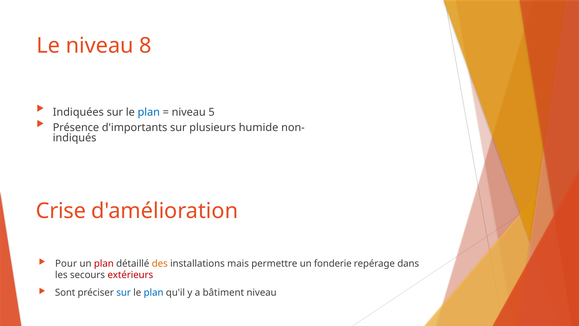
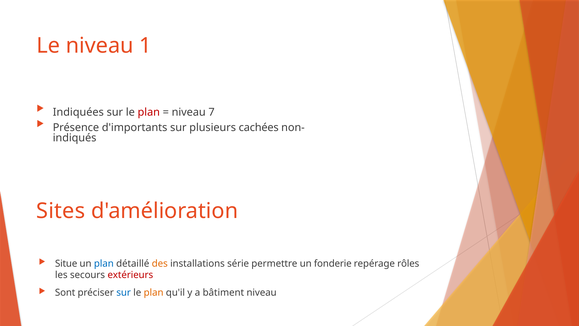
8: 8 -> 1 (145, 46)
plan colour: blue -> red (149, 112)
5: 5 -> 7 (212, 112)
humide: humide -> cachées (259, 127)
Crise: Crise -> Sites (61, 211)
Pour: Pour -> Situe (66, 263)
plan colour: red -> blue (104, 263)
mais: mais -> série (238, 263)
dans: dans -> rôles (408, 263)
plan colour: blue -> orange (154, 292)
